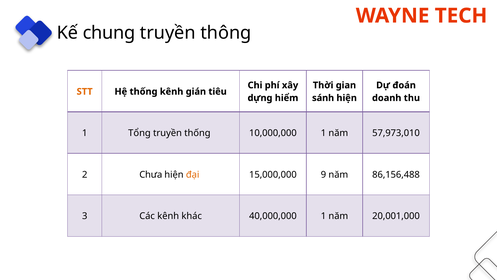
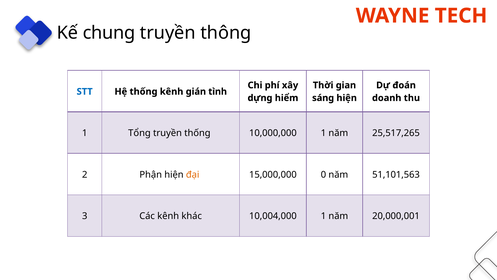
STT colour: orange -> blue (85, 91)
tiêu: tiêu -> tình (218, 91)
sánh: sánh -> sáng (323, 98)
57,973,010: 57,973,010 -> 25,517,265 (396, 133)
Chưa: Chưa -> Phận (151, 174)
9: 9 -> 0 (323, 174)
86,156,488: 86,156,488 -> 51,101,563 (396, 174)
40,000,000: 40,000,000 -> 10,004,000 (273, 216)
20,001,000: 20,001,000 -> 20,000,001 (396, 216)
